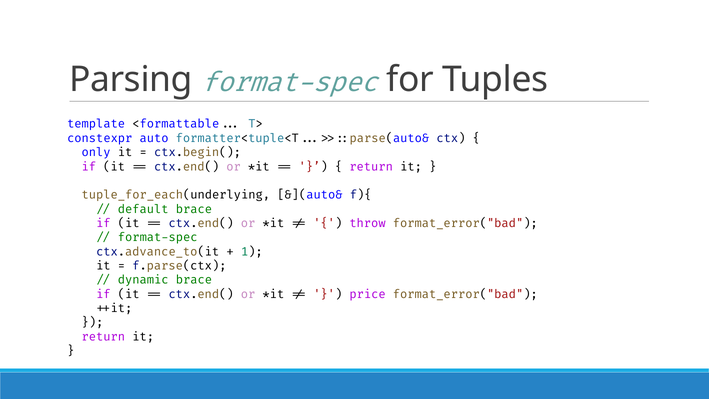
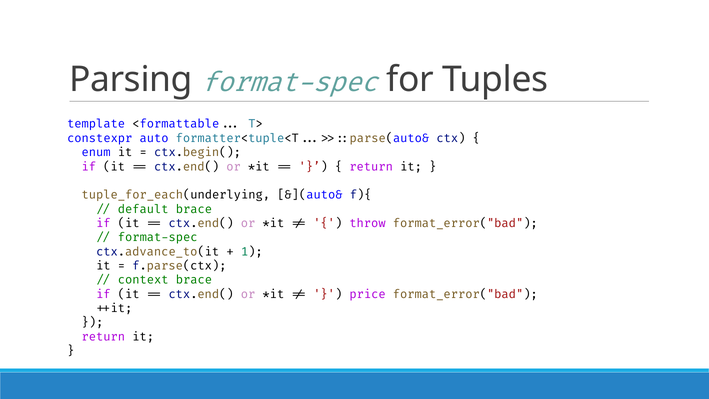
only: only -> enum (96, 152)
dynamic: dynamic -> context (143, 280)
